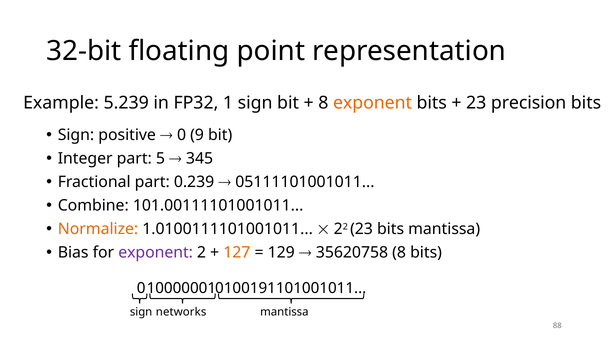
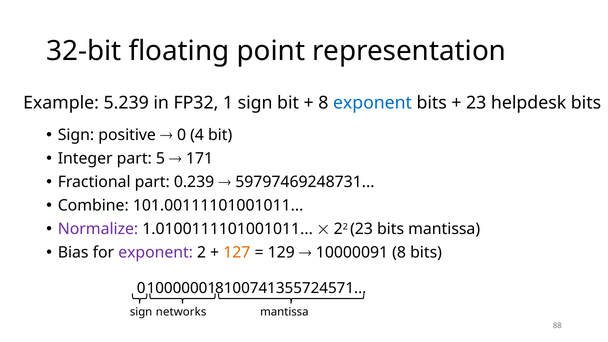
exponent colour: orange -> blue (372, 103)
precision: precision -> helpdesk (529, 103)
9: 9 -> 4 (197, 135)
345: 345 -> 171 (200, 159)
05111101001011: 05111101001011 -> 59797469248731 (305, 182)
Normalize colour: orange -> purple (98, 229)
35620758: 35620758 -> 10000091 (352, 252)
0100191101001011: 0100191101001011 -> 8100741355724571 (291, 288)
